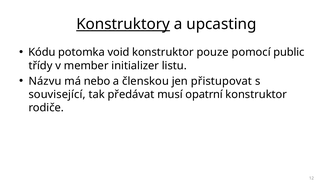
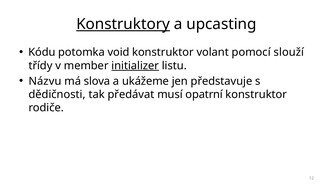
pouze: pouze -> volant (213, 52)
public: public -> slouží (289, 52)
initializer underline: none -> present (135, 66)
nebo: nebo -> slova (97, 81)
členskou: členskou -> ukážeme (146, 81)
přistupovat: přistupovat -> představuje (221, 81)
související: související -> dědičnosti (57, 95)
